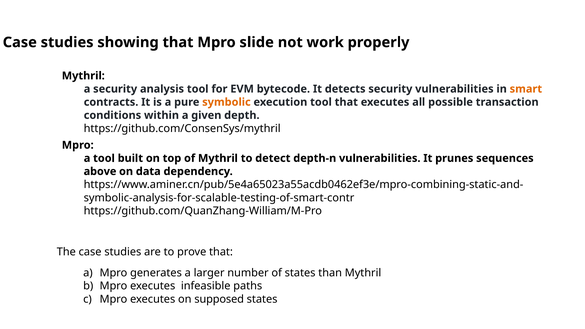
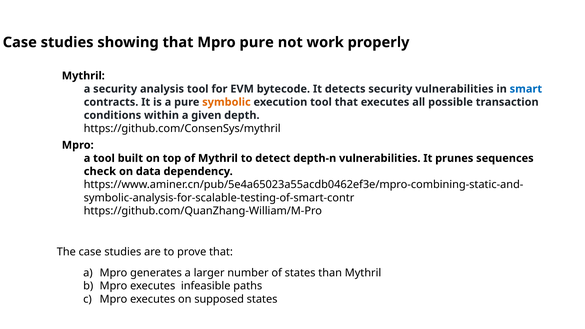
Mpro slide: slide -> pure (257, 42)
smart colour: orange -> blue (526, 89)
above: above -> check (100, 171)
